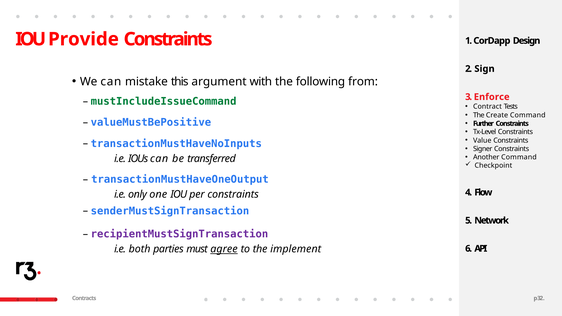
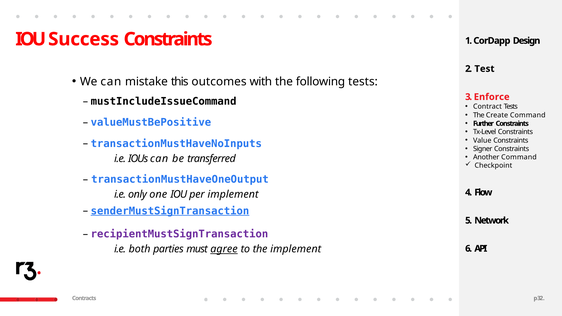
Provide: Provide -> Success (84, 39)
Sign: Sign -> Test (484, 69)
argument: argument -> outcomes (219, 82)
following from: from -> tests (363, 82)
mustIncludeIssueCommand colour: green -> black (164, 101)
per constraints: constraints -> implement (233, 194)
senderMustSignTransaction underline: none -> present (170, 211)
